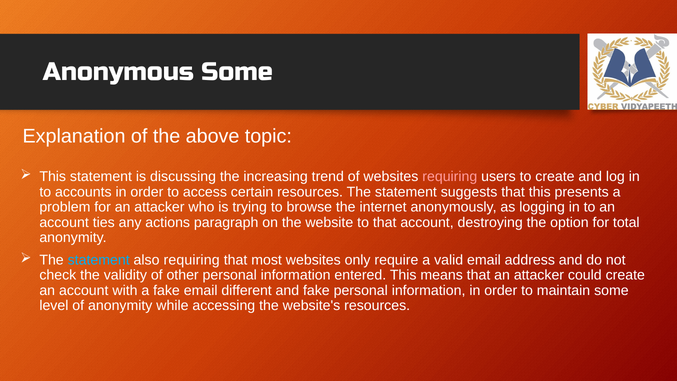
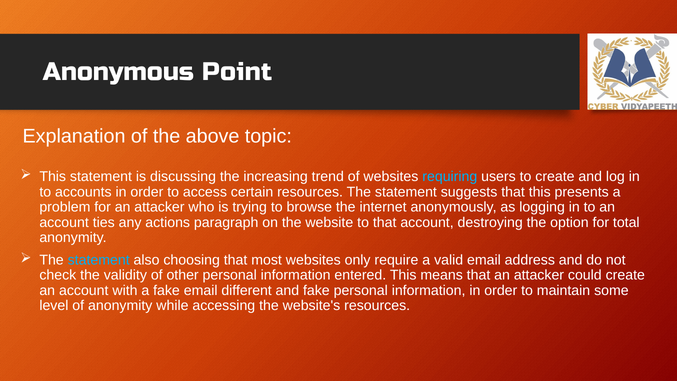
Anonymous Some: Some -> Point (237, 72)
requiring colour: pink -> light blue (450, 176)
also requiring: requiring -> choosing (192, 260)
